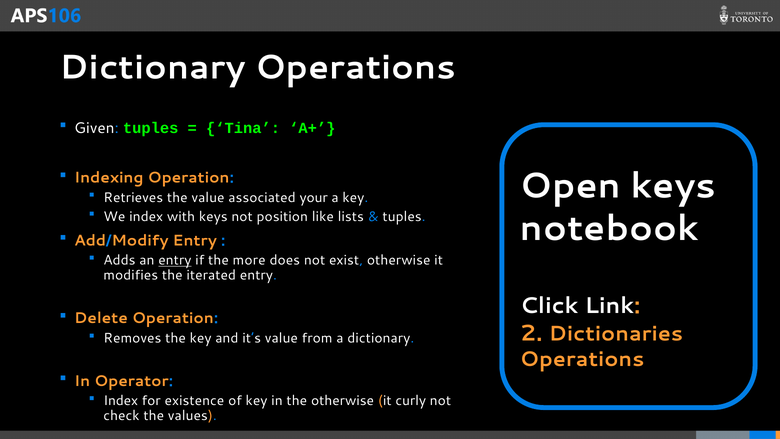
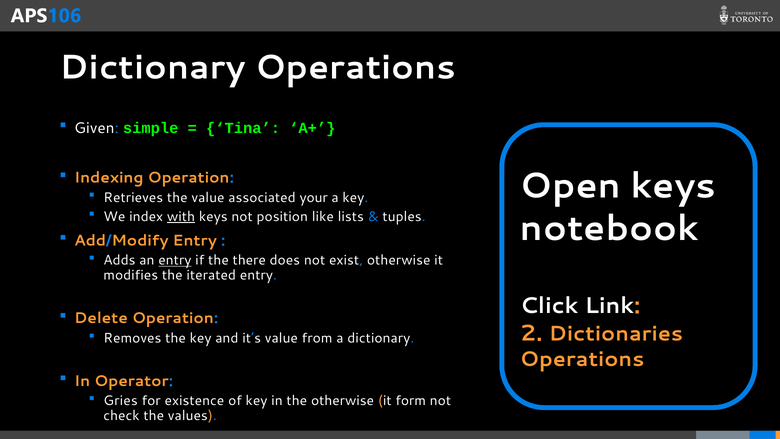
Given tuples: tuples -> simple (151, 128)
with underline: none -> present (181, 216)
more: more -> there (249, 260)
Index: Index -> Gries (121, 401)
curly: curly -> form (411, 401)
